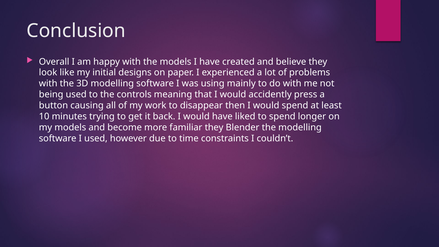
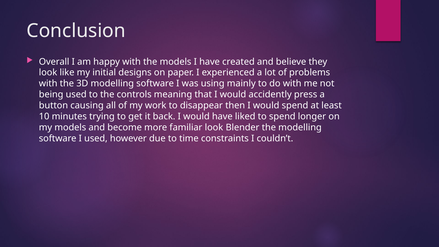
familiar they: they -> look (214, 128)
